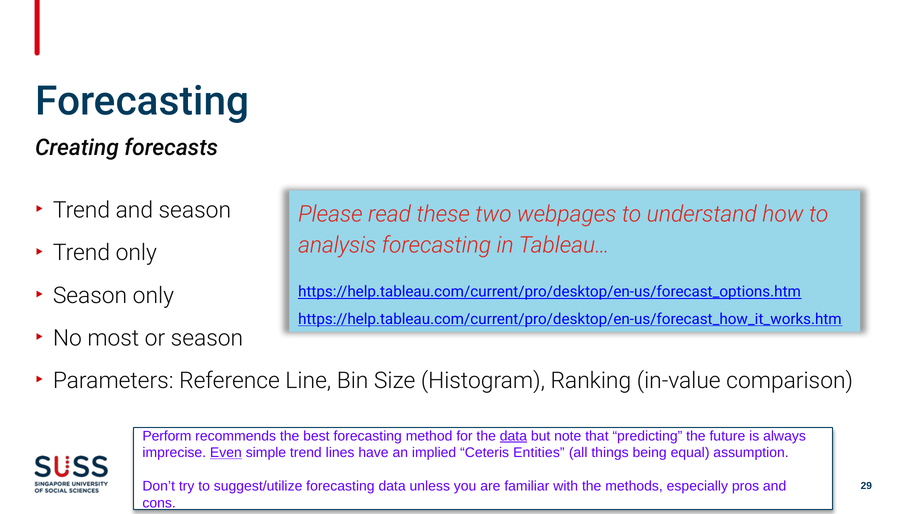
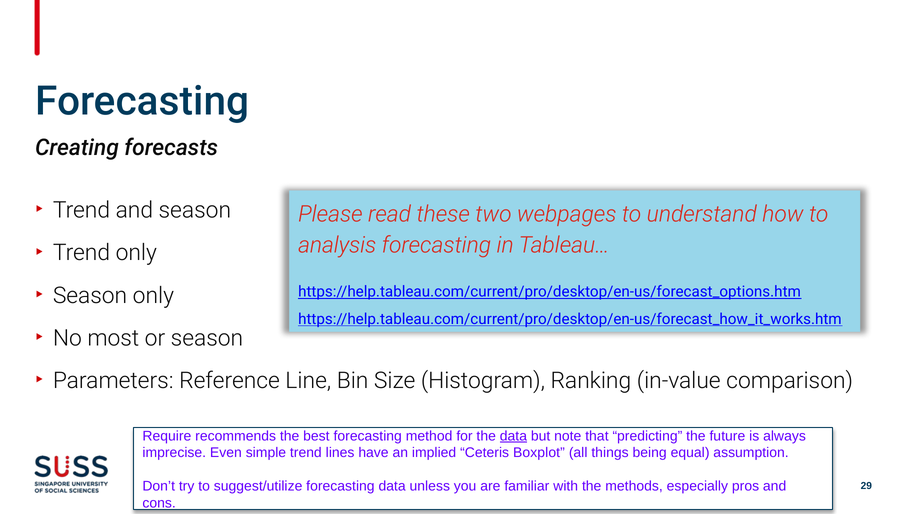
Perform: Perform -> Require (167, 436)
Even underline: present -> none (226, 452)
Entities: Entities -> Boxplot (539, 452)
